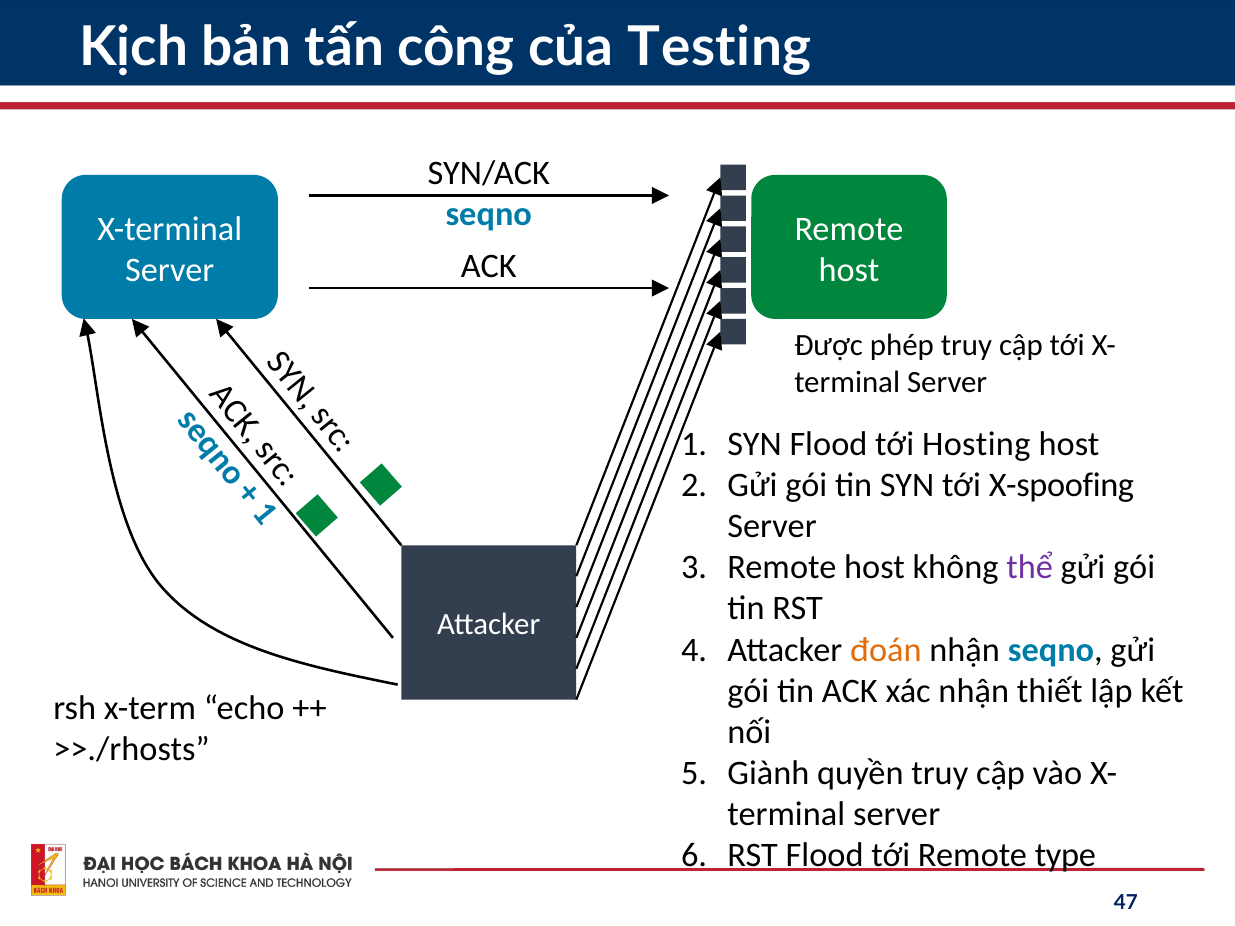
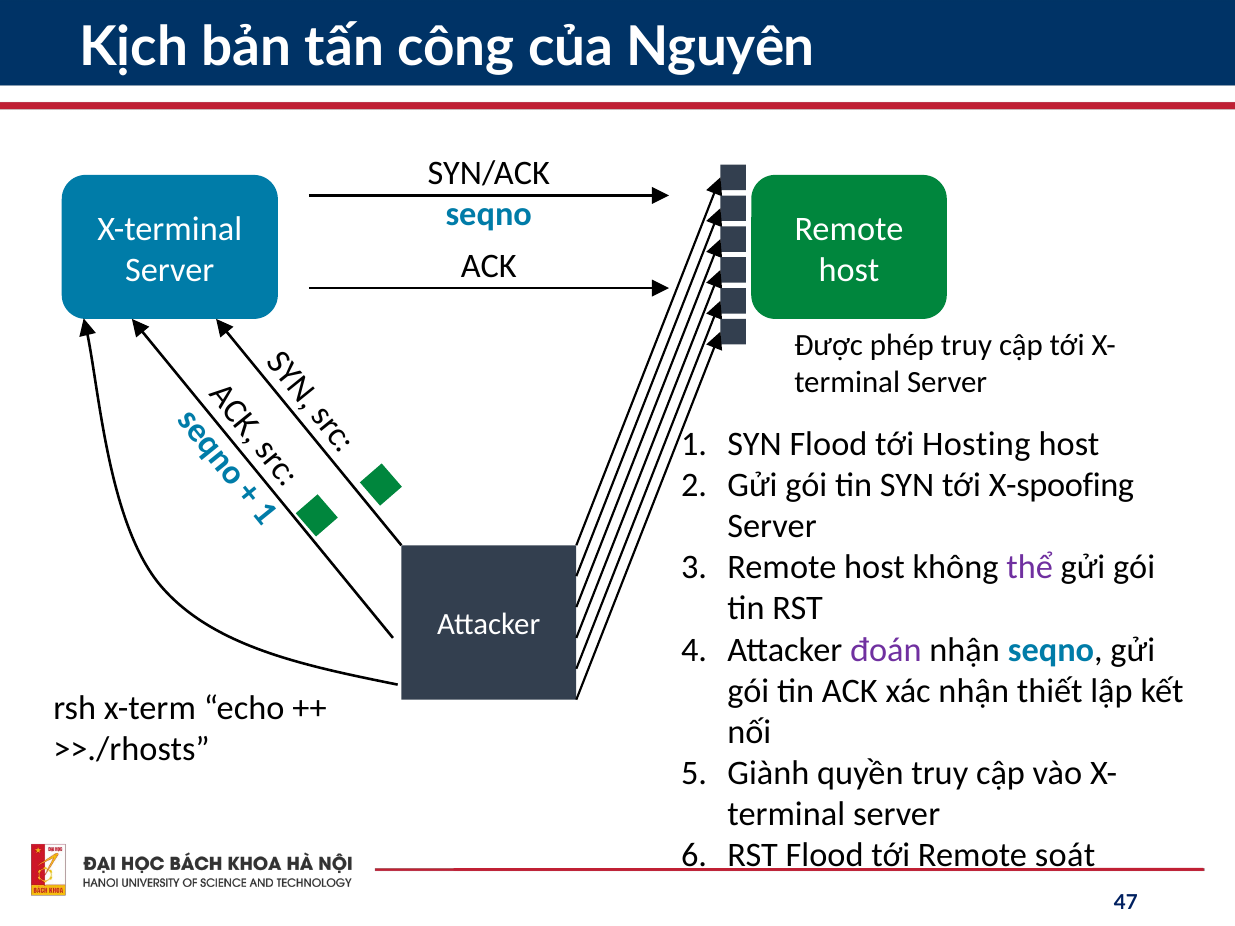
Testing: Testing -> Nguyên (720, 47)
đoán colour: orange -> purple (886, 650)
type: type -> soát (1065, 856)
